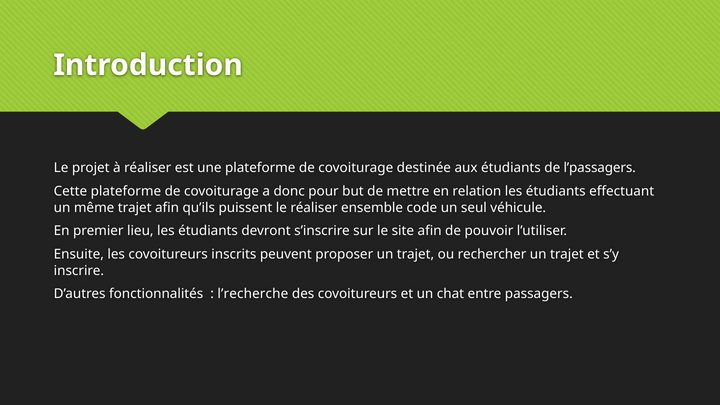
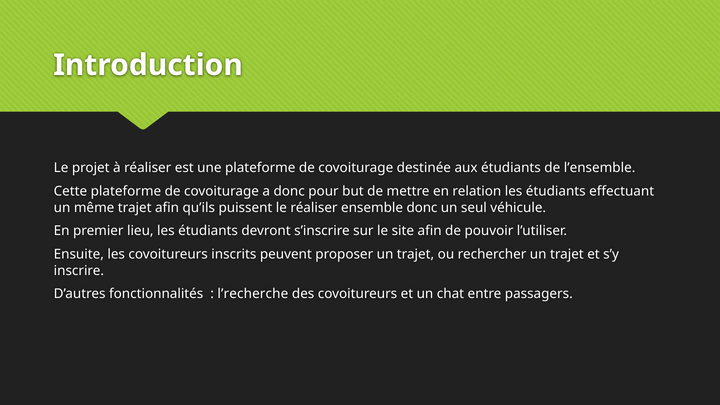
l’passagers: l’passagers -> l’ensemble (600, 168)
ensemble code: code -> donc (422, 208)
